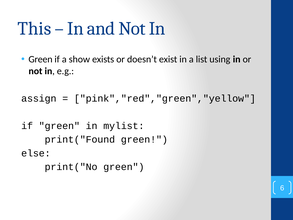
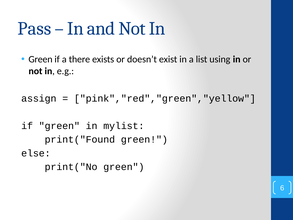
This: This -> Pass (34, 28)
show: show -> there (79, 59)
